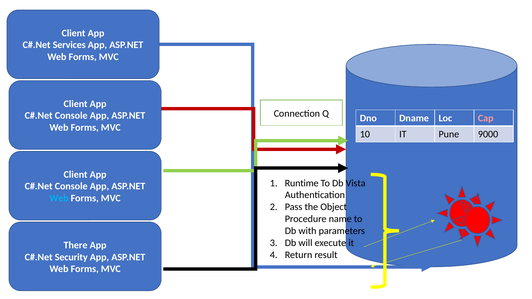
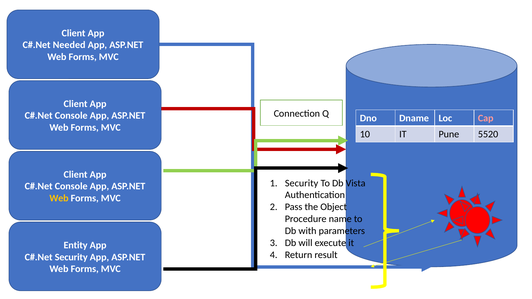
Services: Services -> Needed (69, 45)
9000: 9000 -> 5520 (488, 134)
Runtime: Runtime -> Security (302, 183)
Web colour: light blue -> yellow (59, 198)
There: There -> Entity (76, 245)
